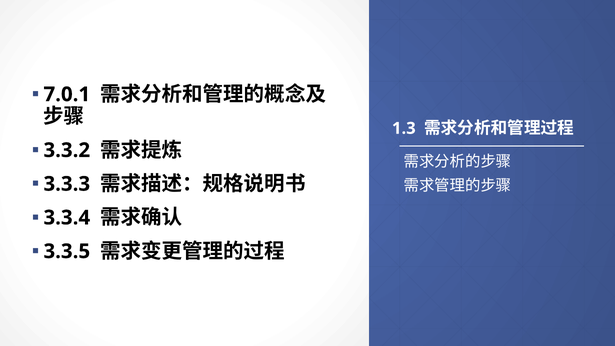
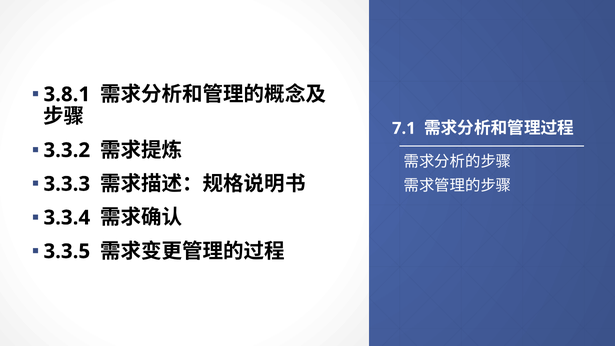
7.0.1: 7.0.1 -> 3.8.1 (67, 94)
1.3: 1.3 -> 7.1 (404, 128)
